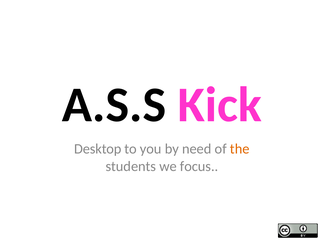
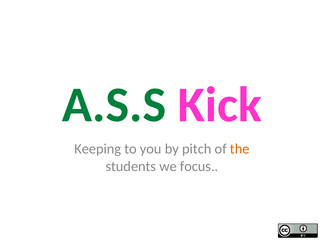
A.S.S colour: black -> green (114, 105)
Desktop: Desktop -> Keeping (98, 149)
need: need -> pitch (197, 149)
